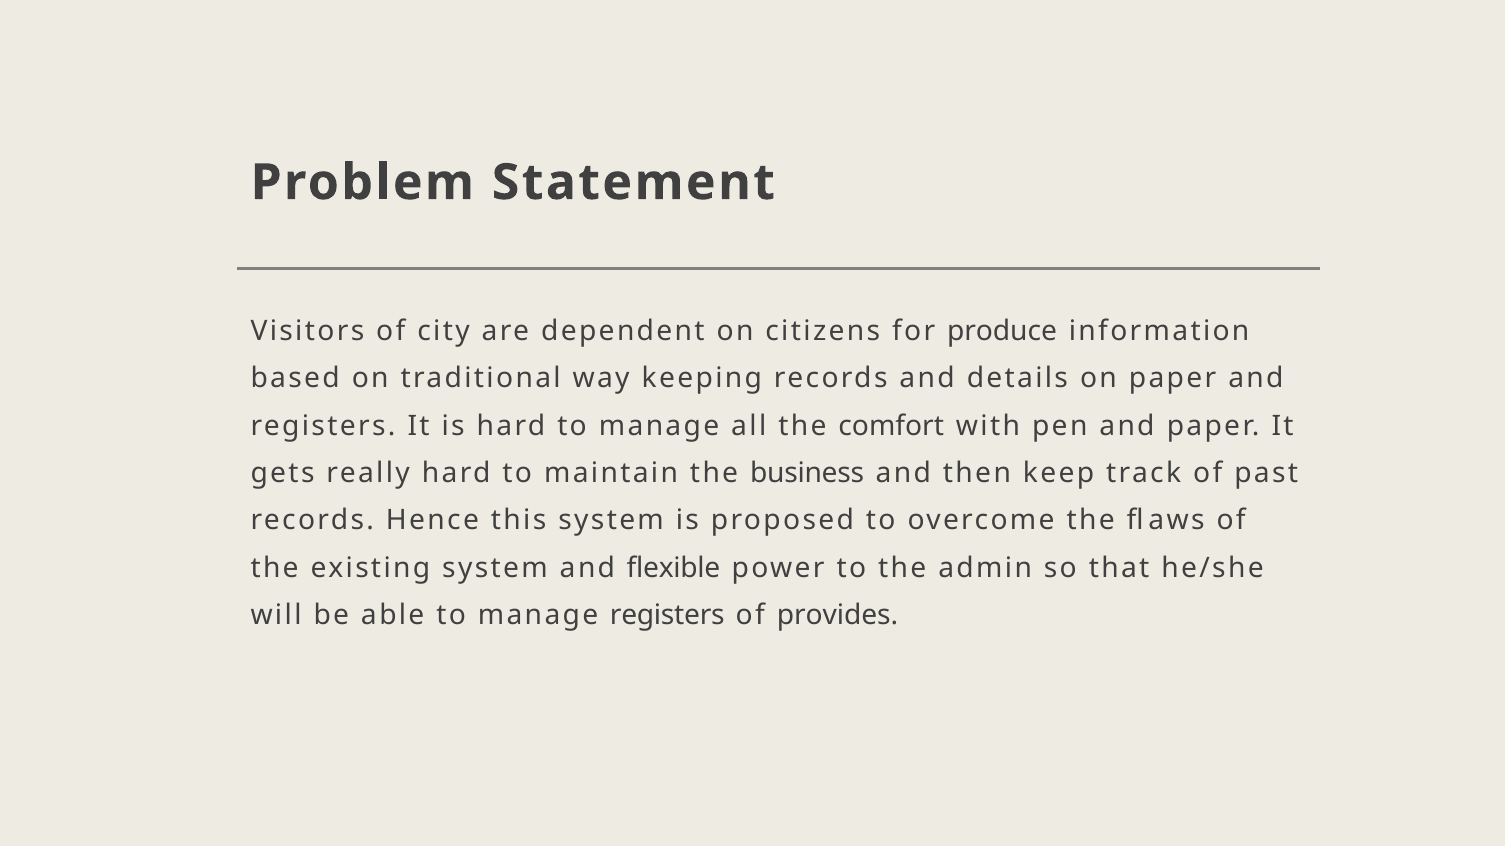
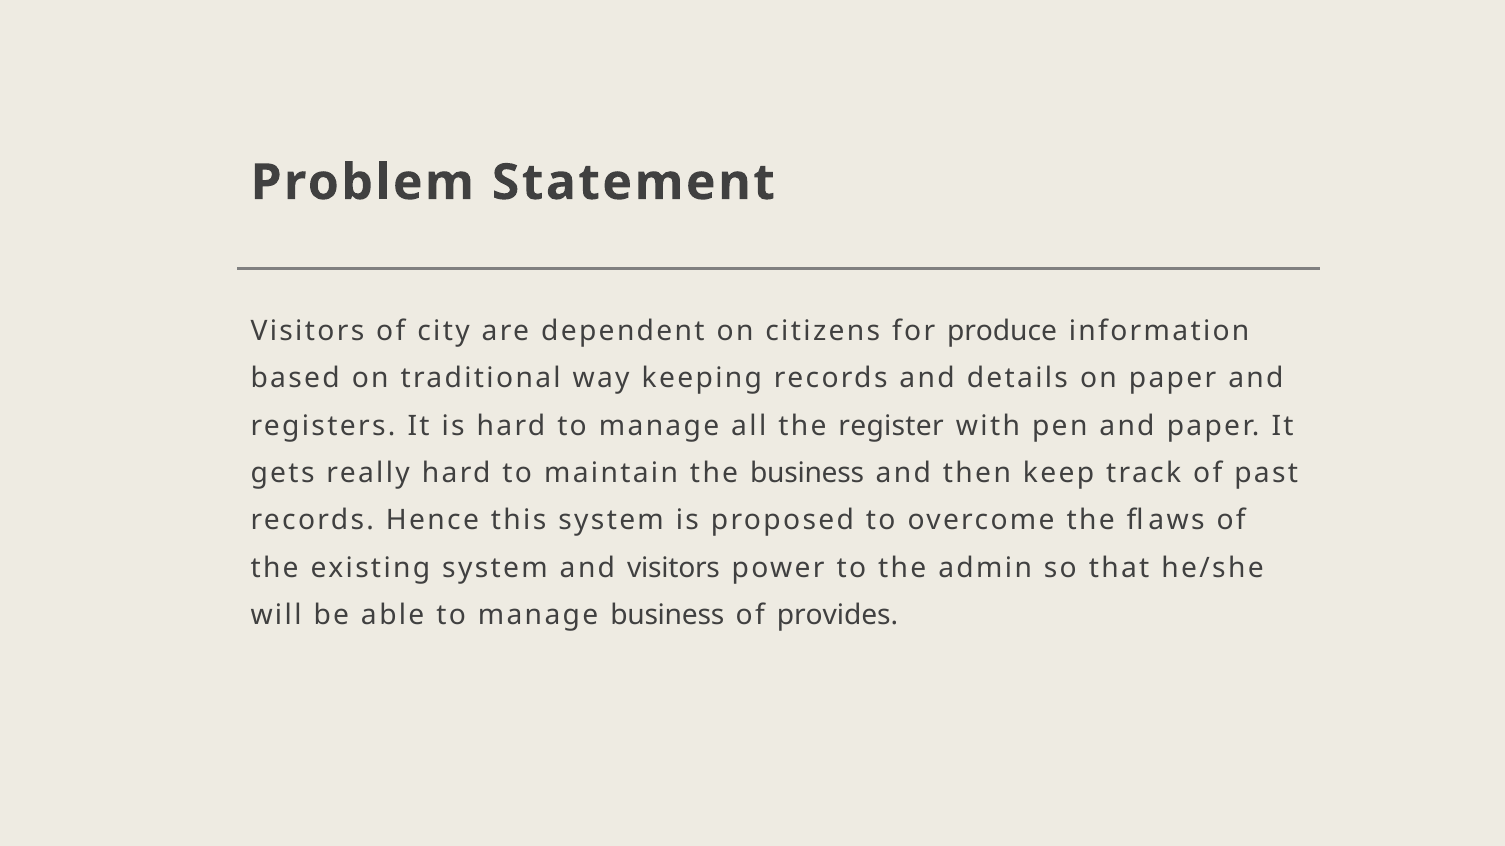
comfort: comfort -> register (891, 426)
and flexible: flexible -> visitors (674, 568)
manage registers: registers -> business (667, 616)
